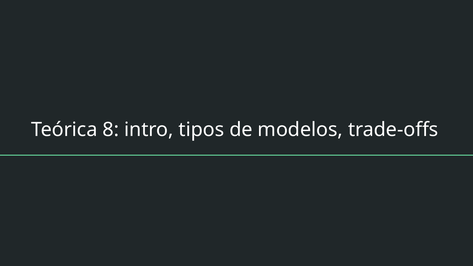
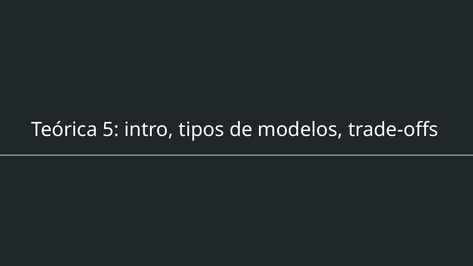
8: 8 -> 5 (111, 130)
